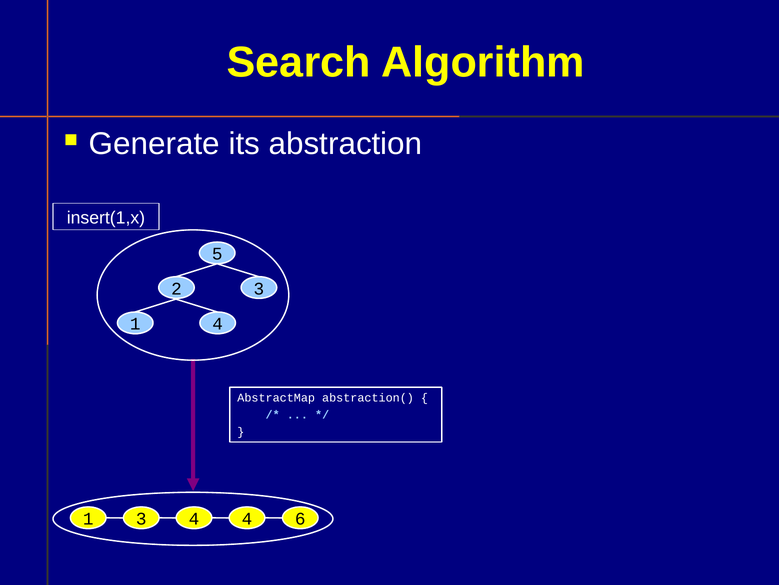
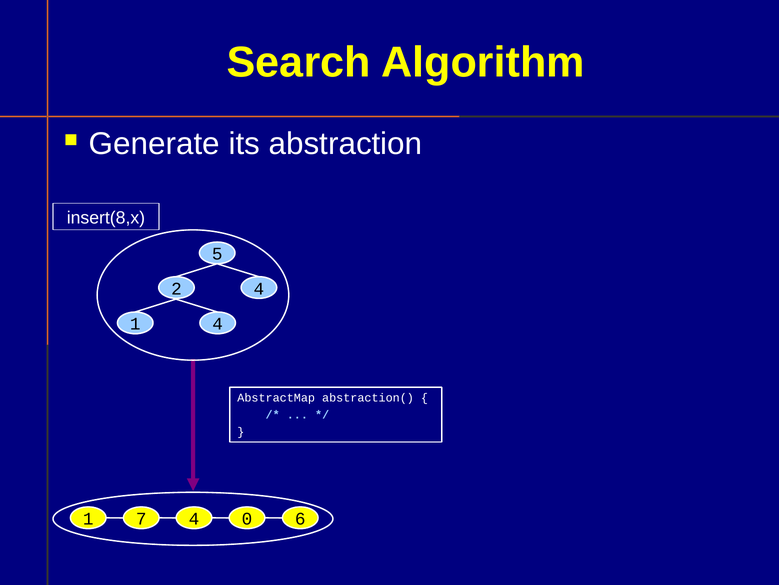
insert(1,x: insert(1,x -> insert(8,x (106, 218)
2 3: 3 -> 4 (259, 289)
1 3: 3 -> 7 (141, 519)
4 4: 4 -> 0 (247, 519)
